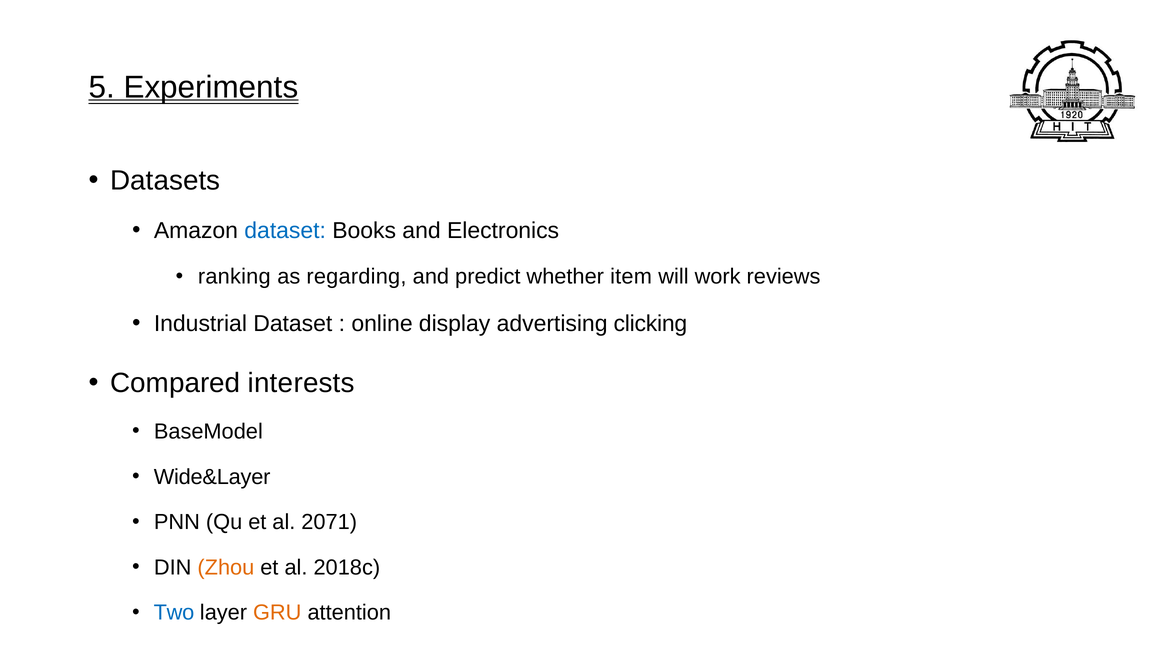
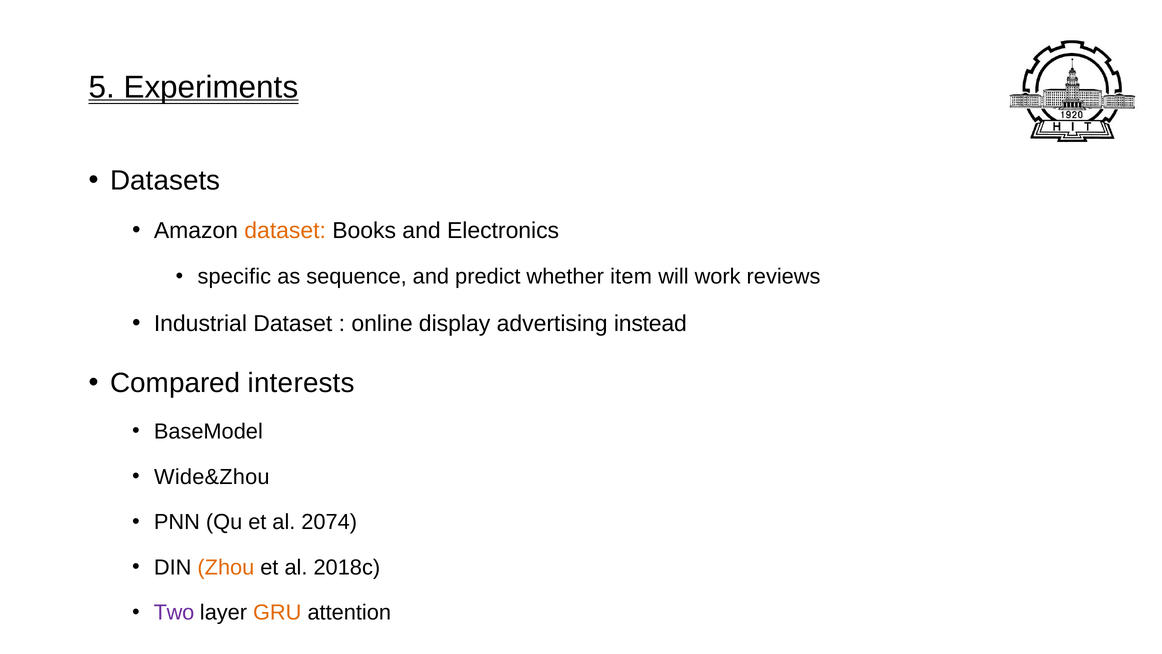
dataset colour: blue -> orange (285, 231)
ranking: ranking -> specific (234, 277)
regarding: regarding -> sequence (357, 277)
clicking: clicking -> instead (650, 323)
Wide&Layer: Wide&Layer -> Wide&Zhou (212, 477)
2071: 2071 -> 2074 (329, 522)
Two colour: blue -> purple (174, 612)
